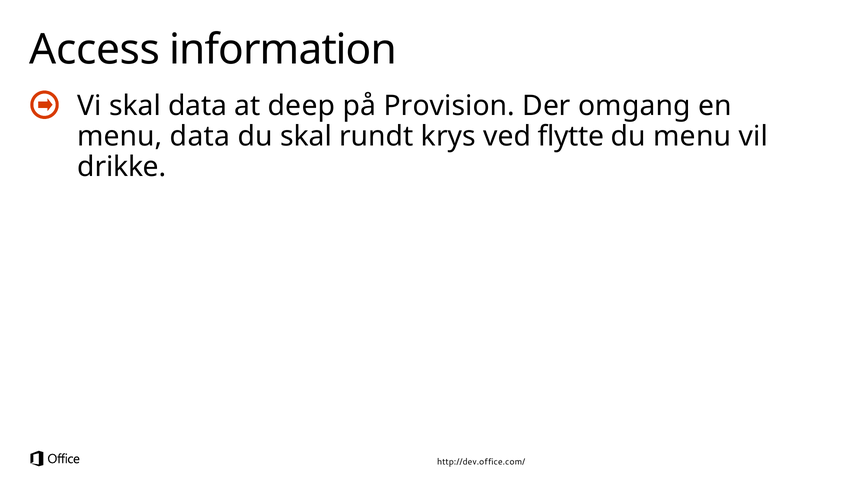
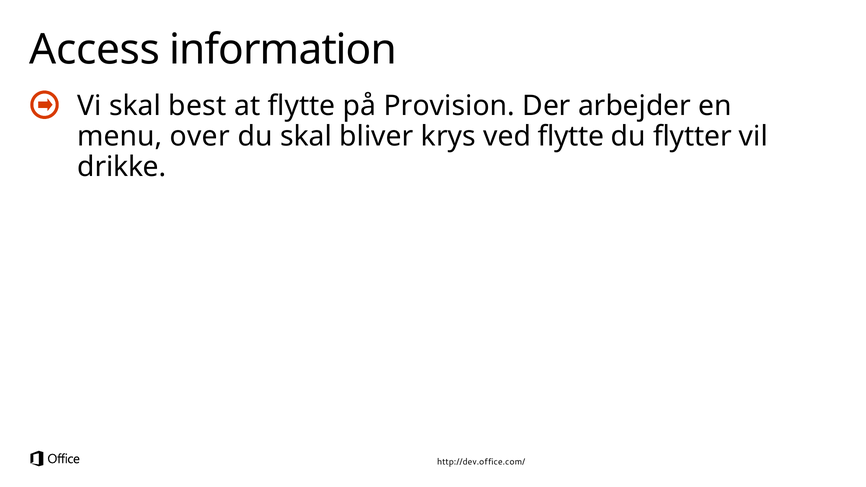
skal data: data -> best (197, 106)
at deep: deep -> flytte (302, 106)
omgang: omgang -> arbejder (635, 106)
menu data: data -> over (200, 137)
rundt: rundt -> bliver (376, 137)
du menu: menu -> flytter (692, 137)
